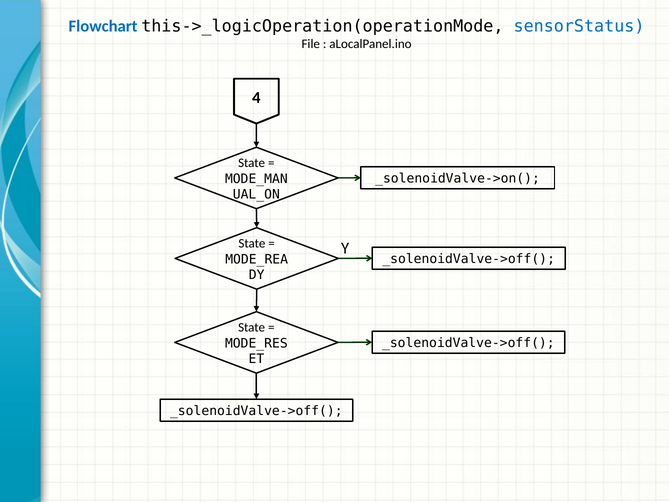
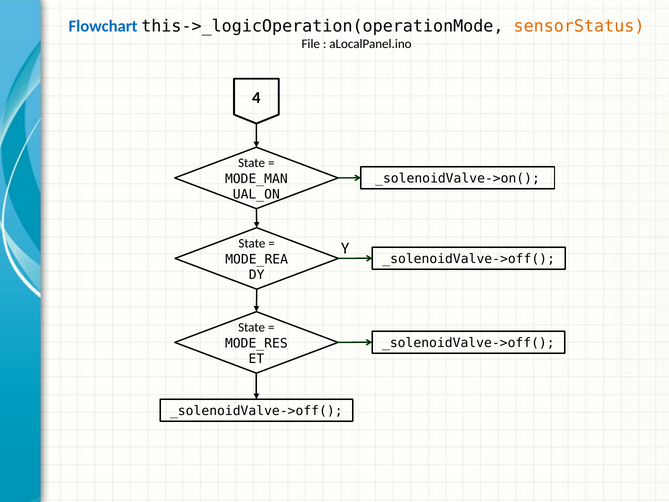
sensorStatus colour: blue -> orange (579, 26)
